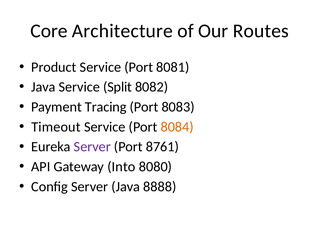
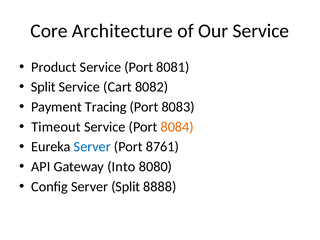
Our Routes: Routes -> Service (261, 31)
Java: Java -> Split (43, 87)
Split: Split -> Cart (117, 87)
Server colour: purple -> blue (92, 147)
Server Java: Java -> Split (126, 187)
